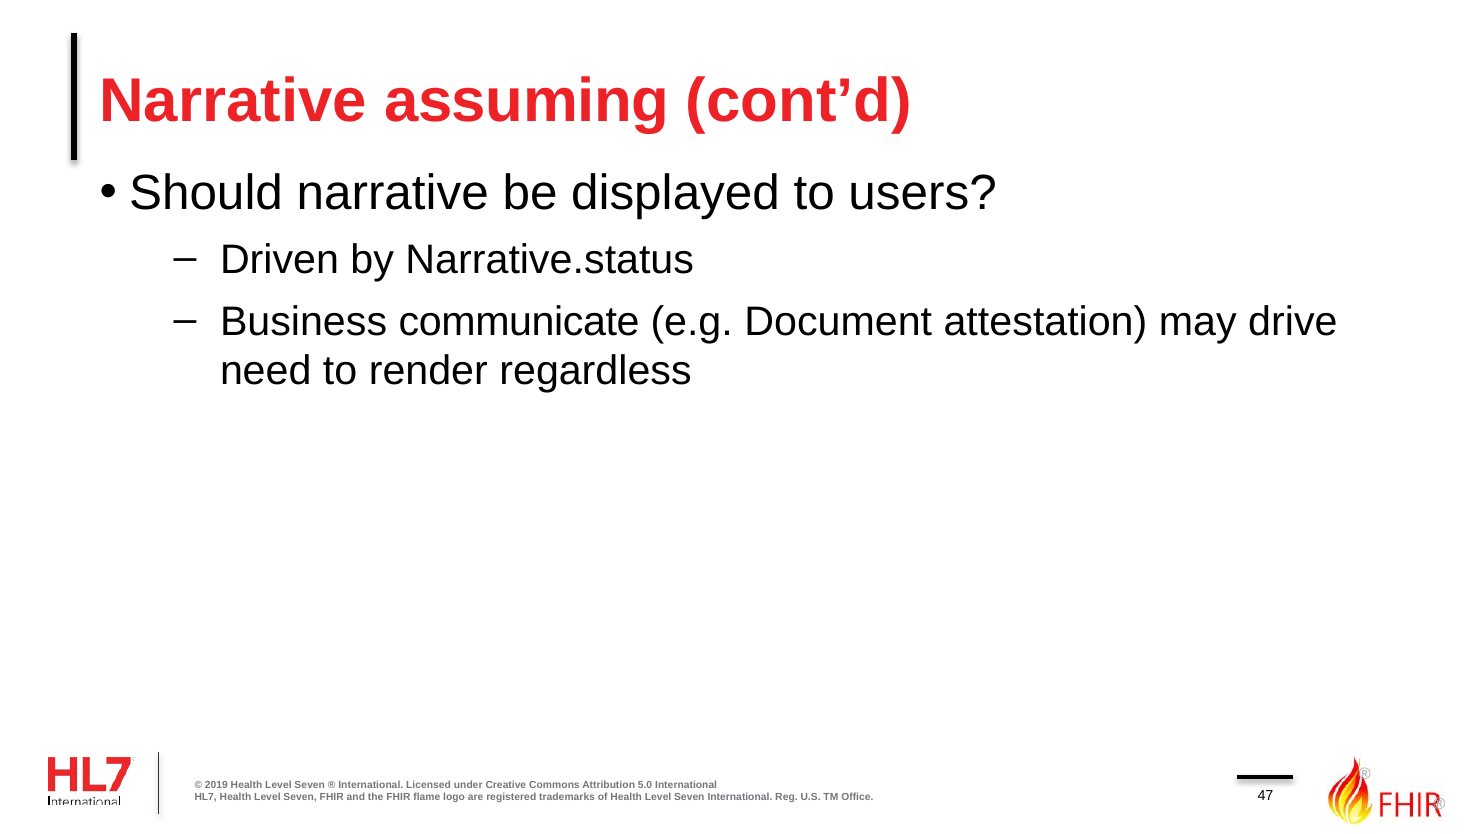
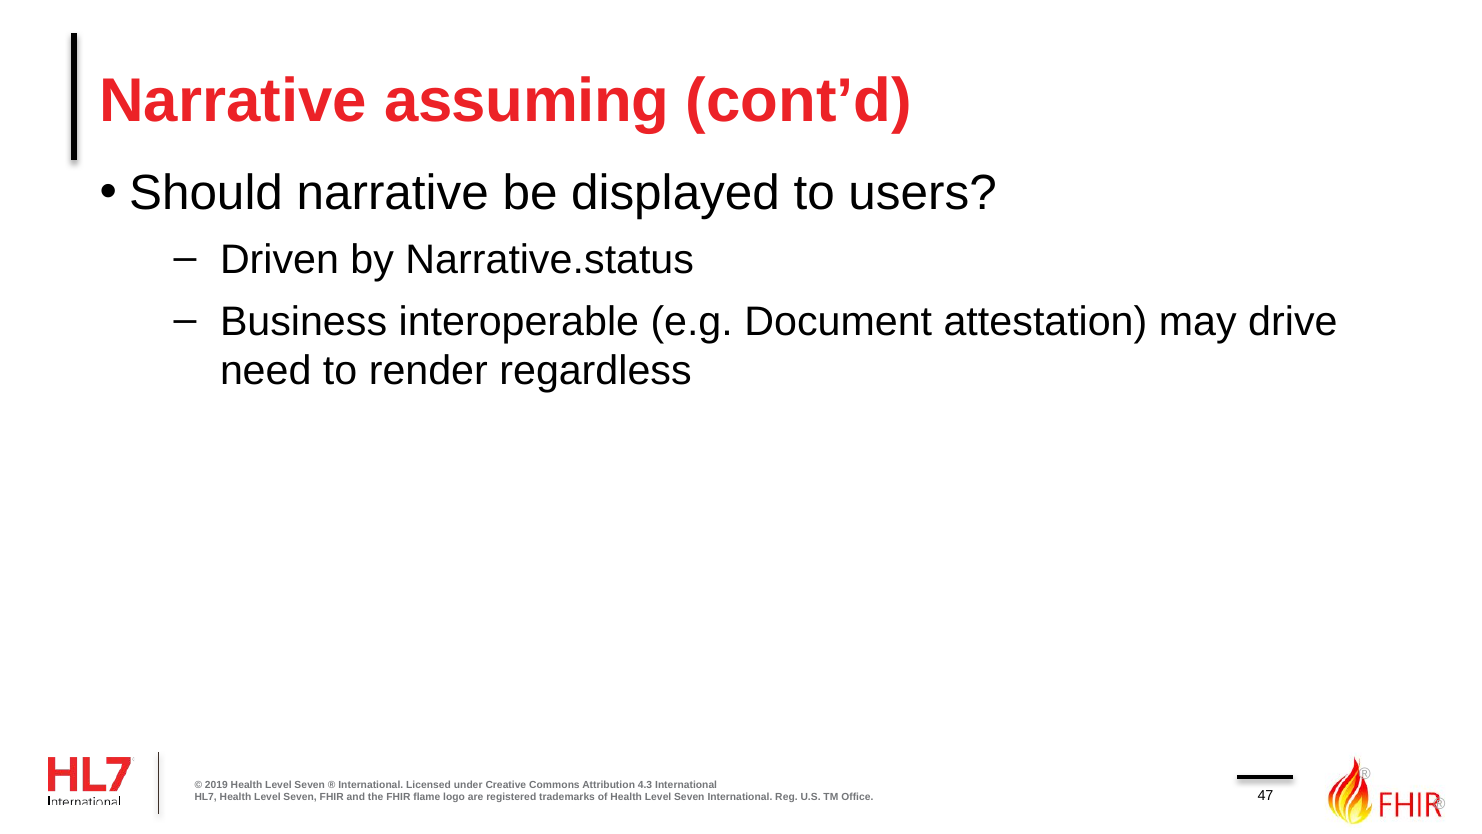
communicate: communicate -> interoperable (519, 321)
5.0: 5.0 -> 4.3 (645, 785)
